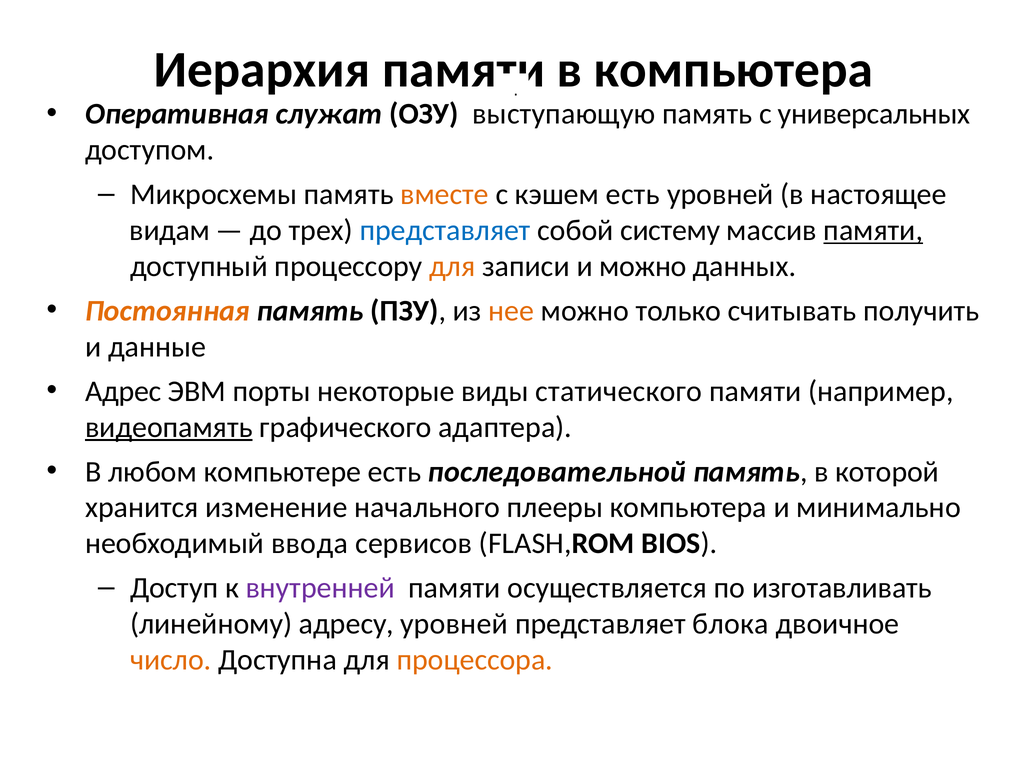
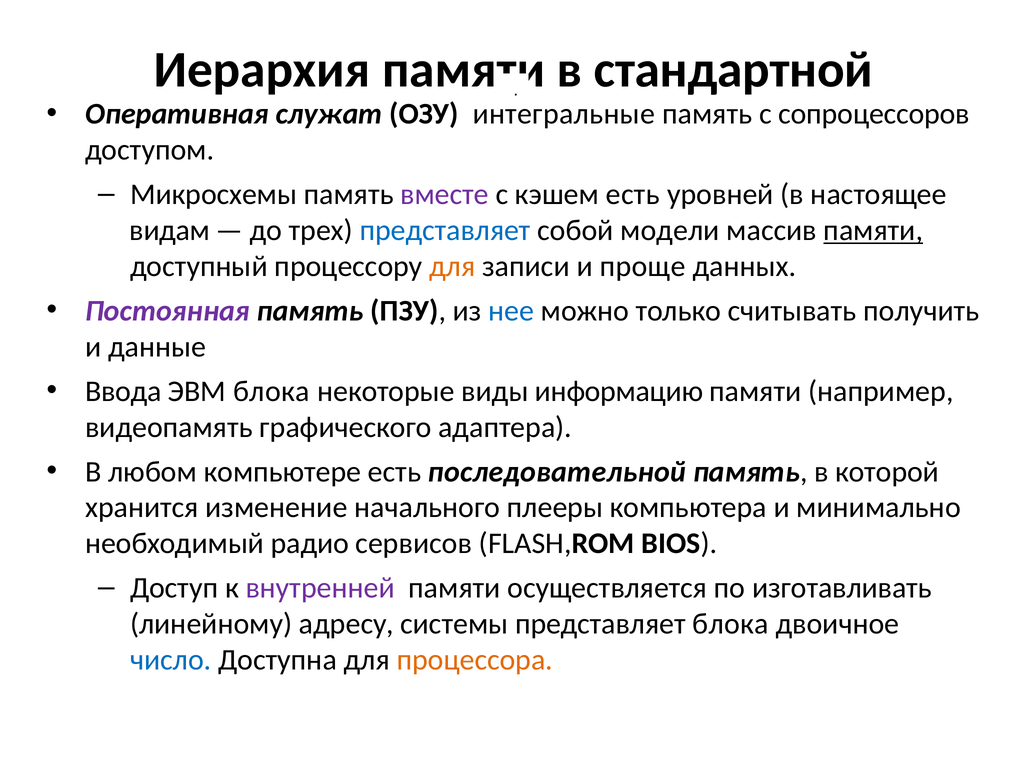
в компьютера: компьютера -> стандартной (734, 70)
выступающую: выступающую -> интегральные (564, 114)
универсальных: универсальных -> сопроцессоров (874, 114)
вместе colour: orange -> purple (445, 194)
систему: систему -> модели (670, 230)
и можно: можно -> проще (643, 266)
Постоянная colour: orange -> purple (168, 311)
нее colour: orange -> blue (511, 311)
Адрес: Адрес -> Ввода (123, 391)
ЭВМ порты: порты -> блока (271, 391)
статического: статического -> информацию (619, 391)
видеопамять underline: present -> none (169, 427)
ввода: ввода -> радио (310, 544)
адресу уровней: уровней -> системы (454, 624)
число colour: orange -> blue (171, 660)
